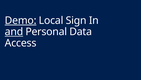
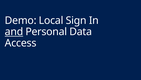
Demo underline: present -> none (21, 20)
